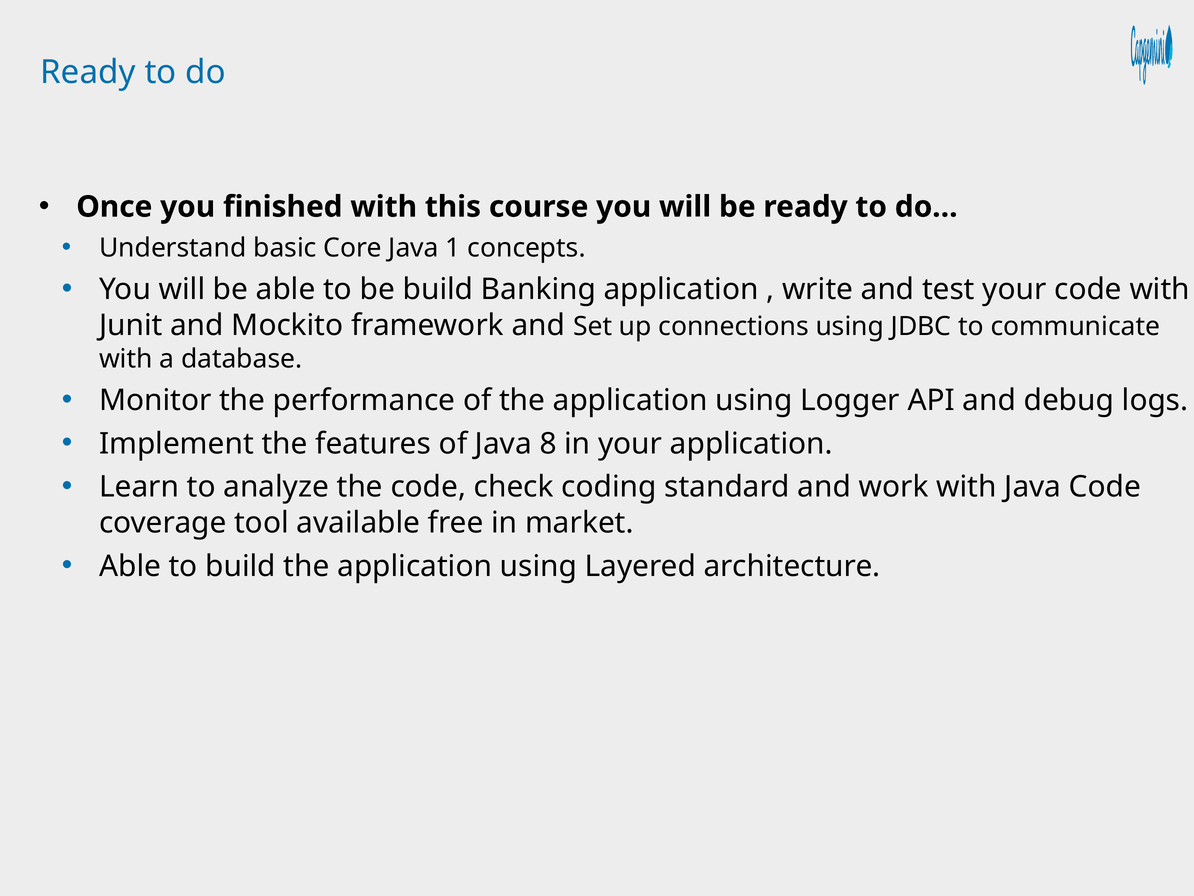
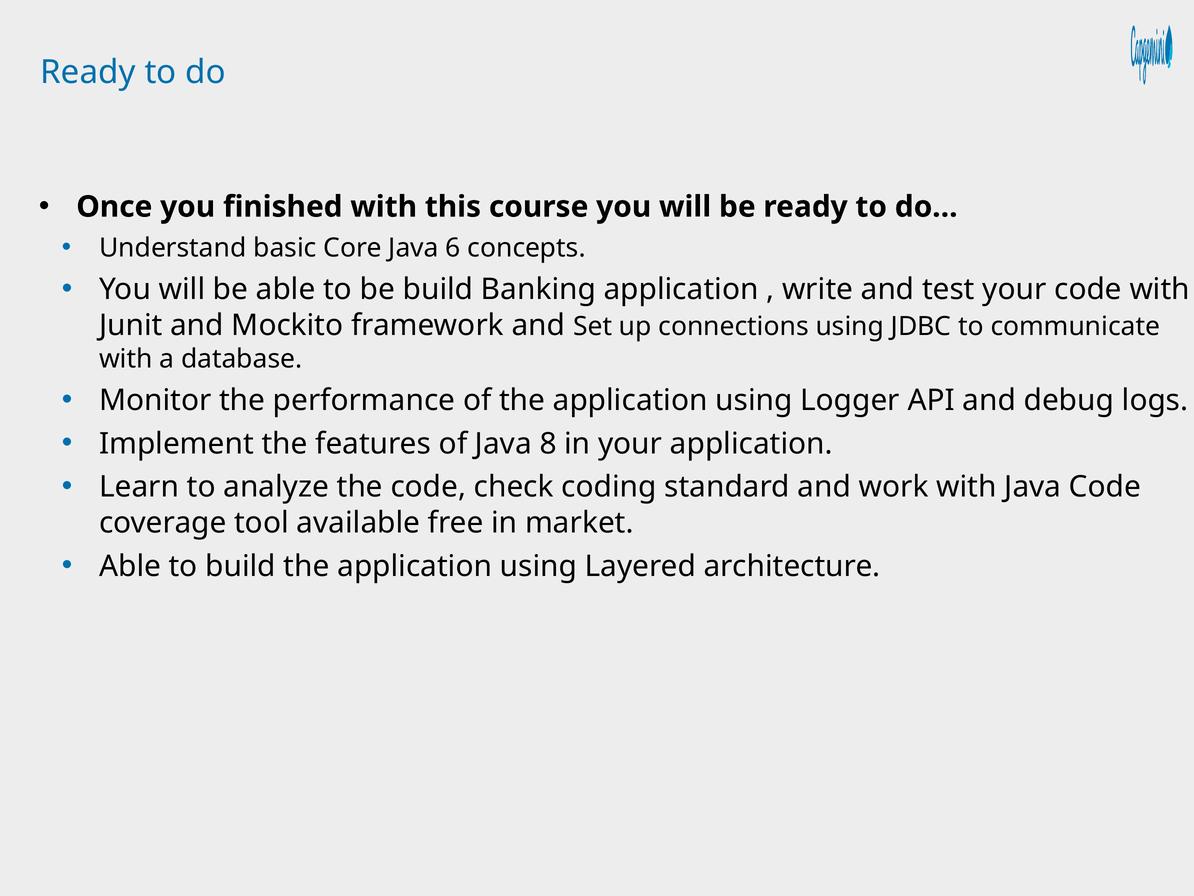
1: 1 -> 6 (453, 248)
